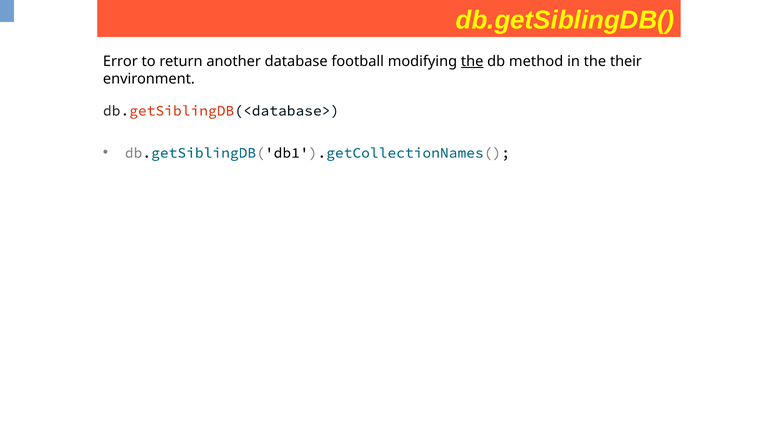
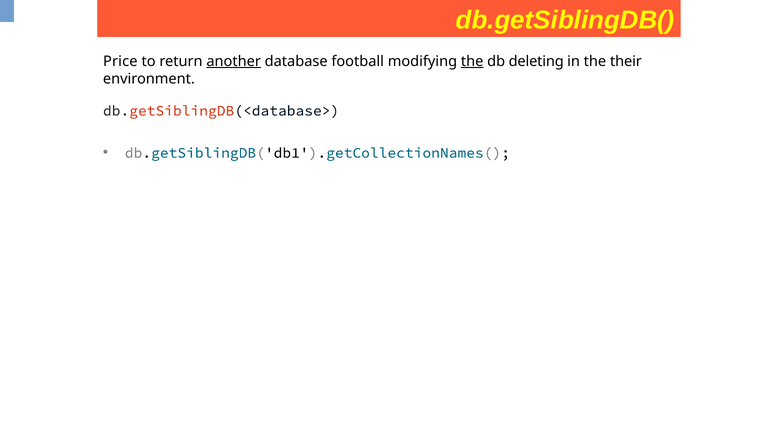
Error: Error -> Price (120, 61)
another underline: none -> present (234, 61)
method: method -> deleting (536, 61)
